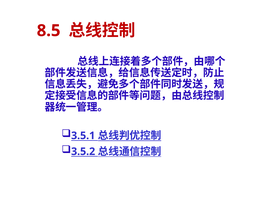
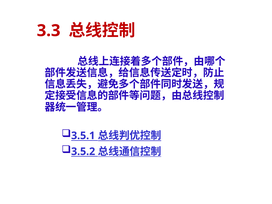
8.5: 8.5 -> 3.3 (49, 31)
